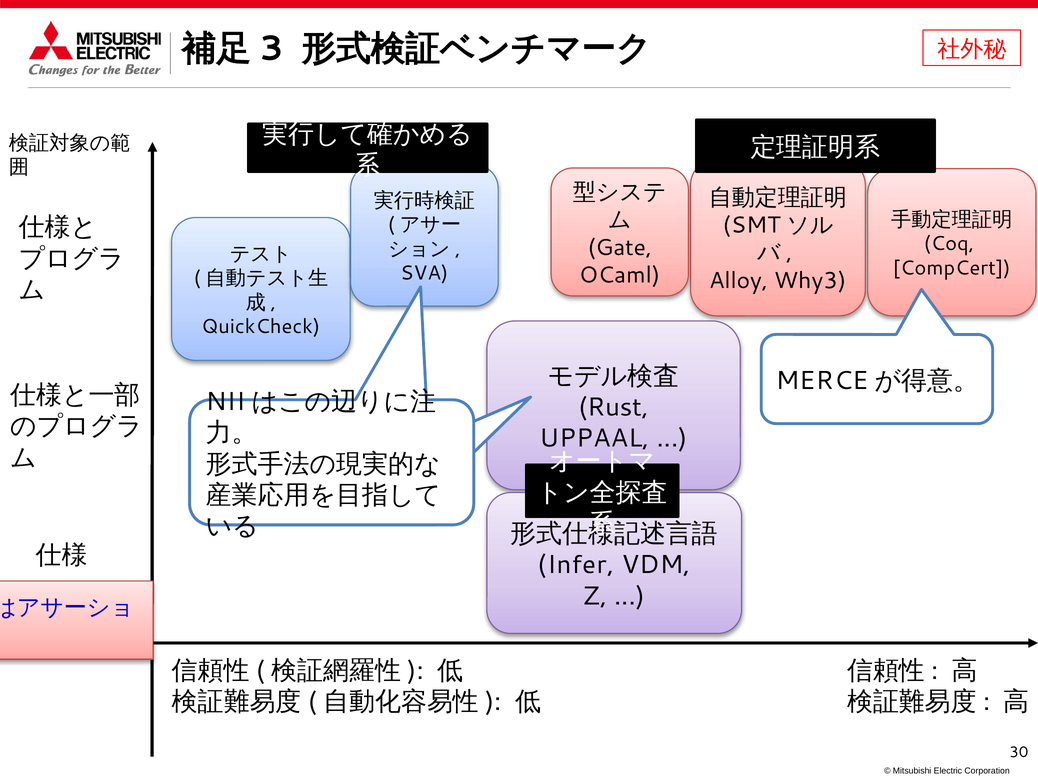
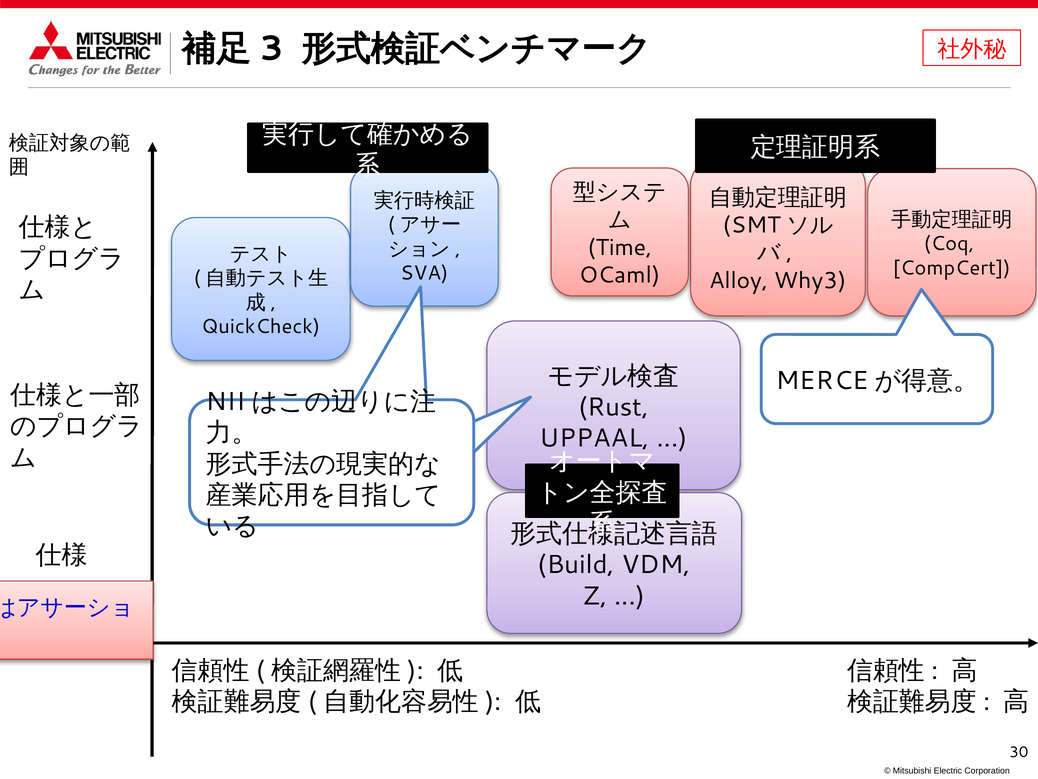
Gate: Gate -> Time (620, 247)
Infer: Infer -> Build (576, 564)
